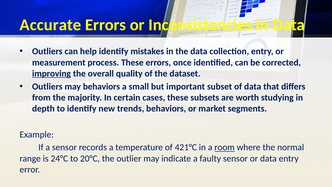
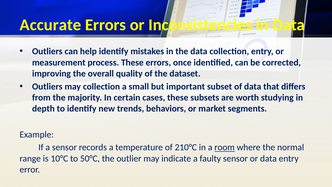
improving underline: present -> none (51, 73)
may behaviors: behaviors -> collection (101, 86)
421°C: 421°C -> 210°C (186, 147)
24°C: 24°C -> 10°C (59, 158)
20°C: 20°C -> 50°C (90, 158)
